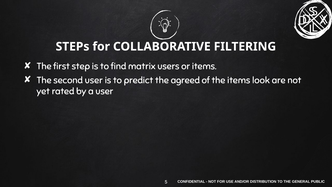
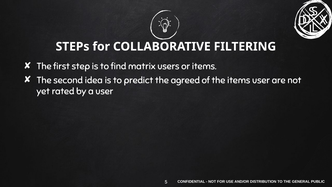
second user: user -> idea (94, 80)
items look: look -> user (261, 80)
